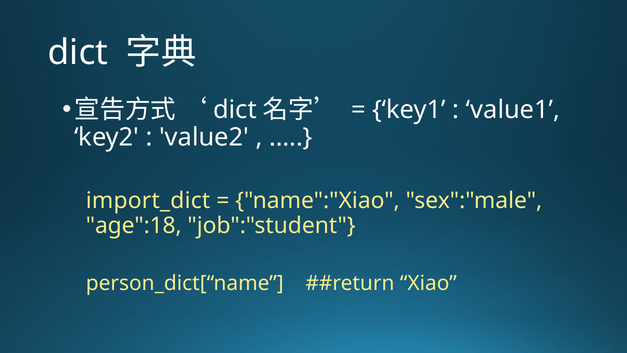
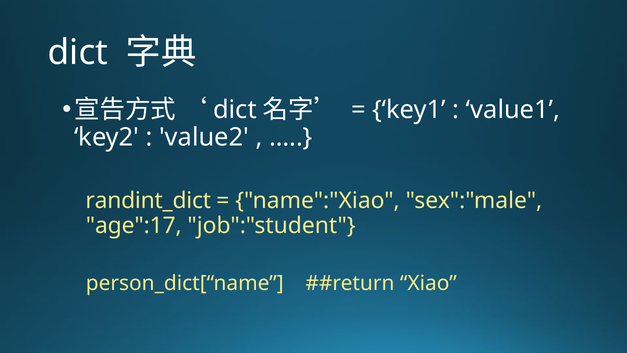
import_dict: import_dict -> randint_dict (148, 201)
age":18: age":18 -> age":17 (134, 225)
